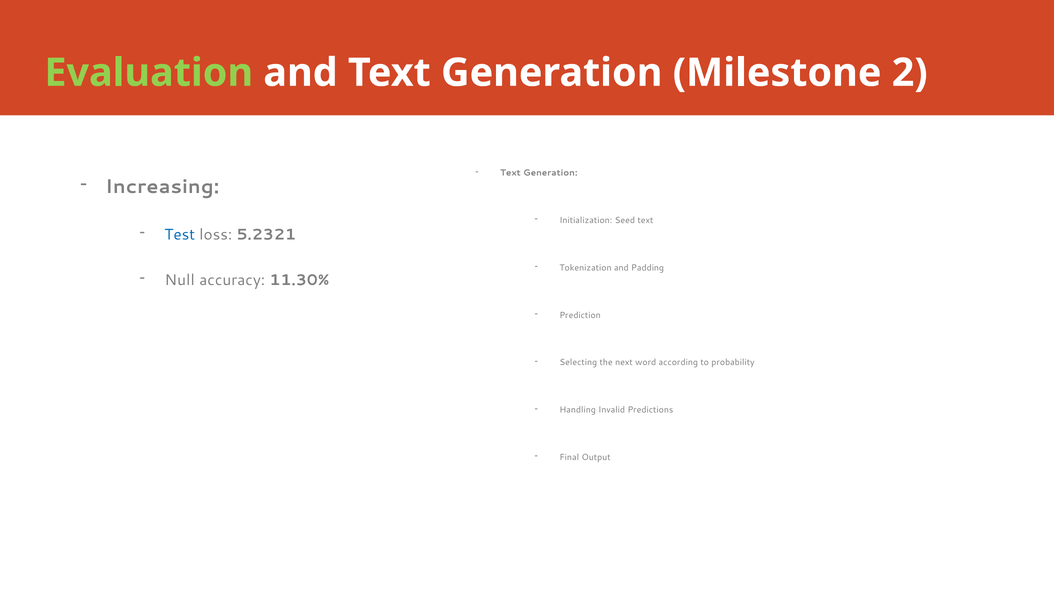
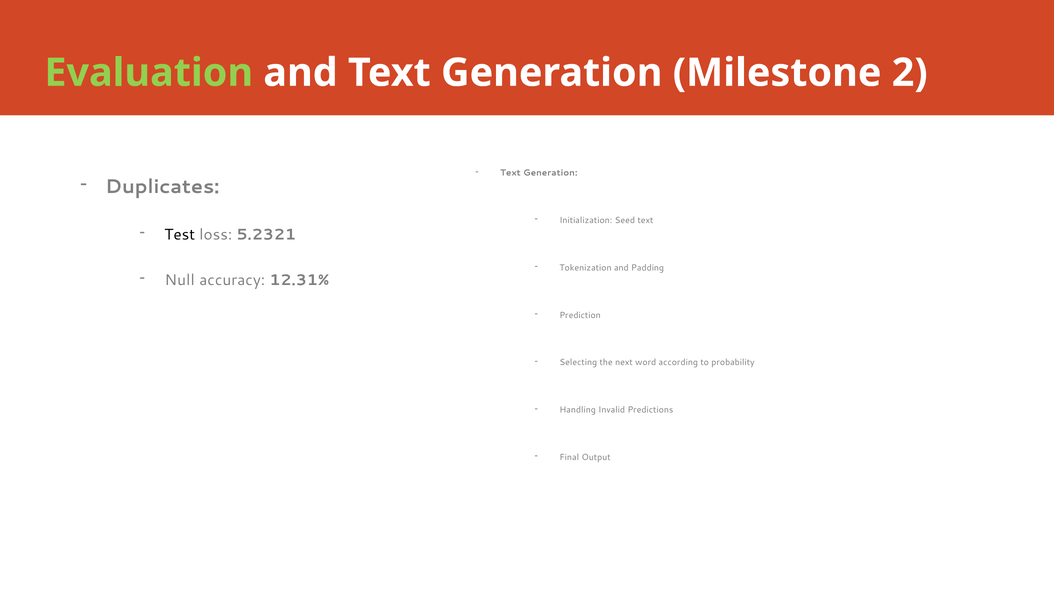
Increasing: Increasing -> Duplicates (162, 187)
Test colour: blue -> black (180, 235)
11.30%: 11.30% -> 12.31% (299, 280)
